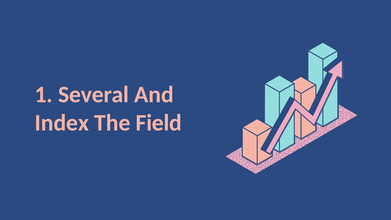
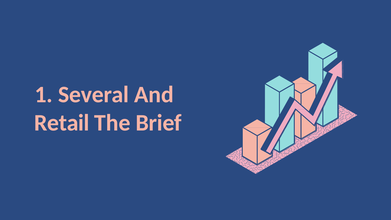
Index: Index -> Retail (62, 123)
Field: Field -> Brief (159, 123)
